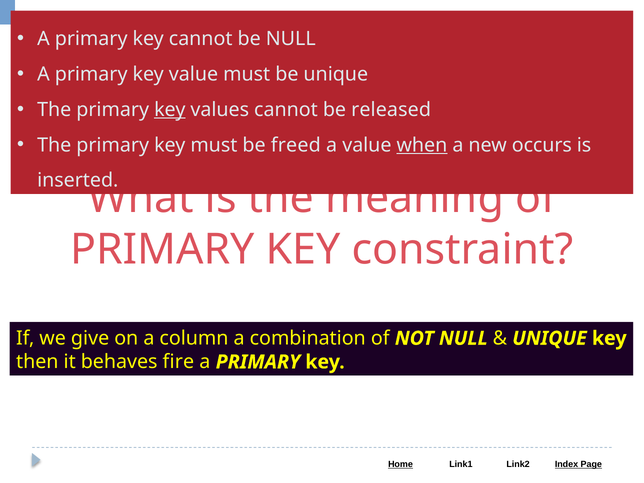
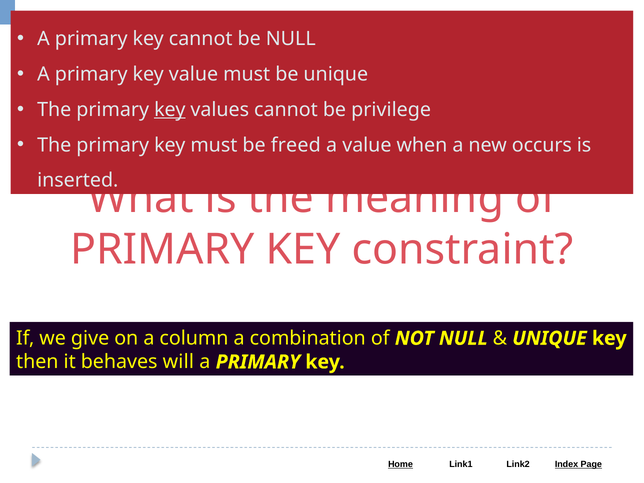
released: released -> privilege (391, 110)
when underline: present -> none (422, 145)
fire: fire -> will (178, 362)
